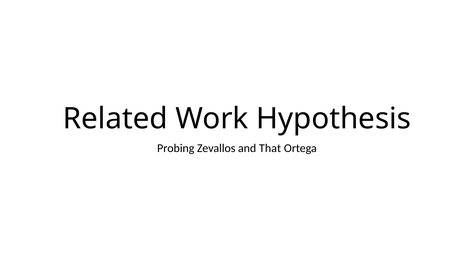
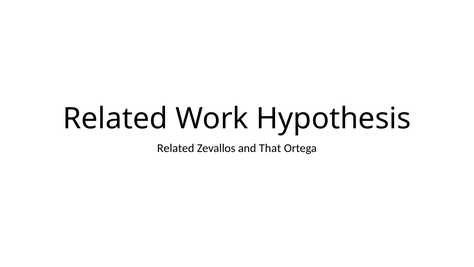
Probing: Probing -> Related (176, 148)
